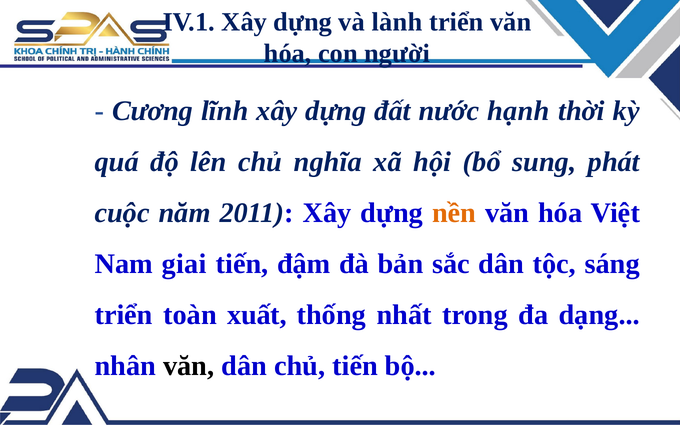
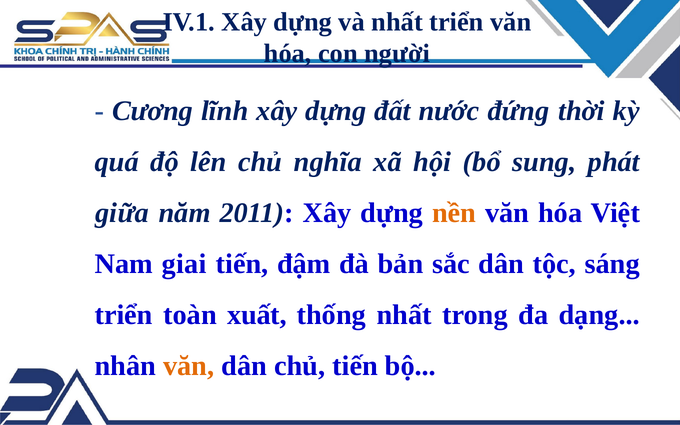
và lành: lành -> nhất (397, 22)
hạnh: hạnh -> đứng (518, 111)
cuộc: cuộc -> giữa (122, 213)
văn colour: black -> orange (189, 366)
